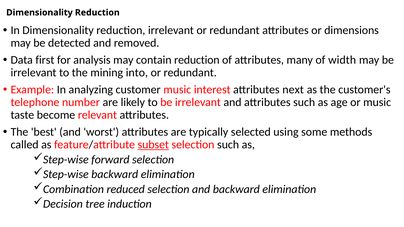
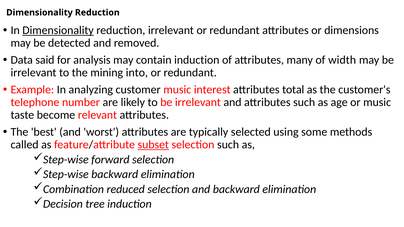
Dimensionality underline: none -> present (58, 30)
first: first -> said (45, 60)
contain reduction: reduction -> induction (197, 60)
next: next -> total (293, 90)
